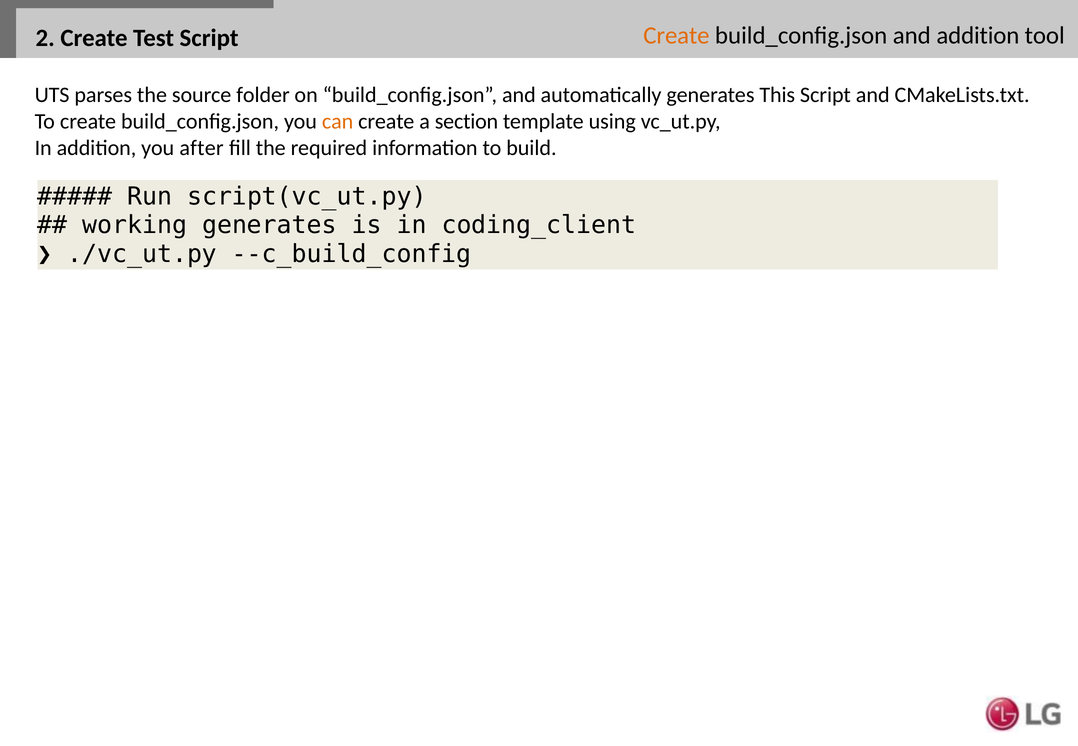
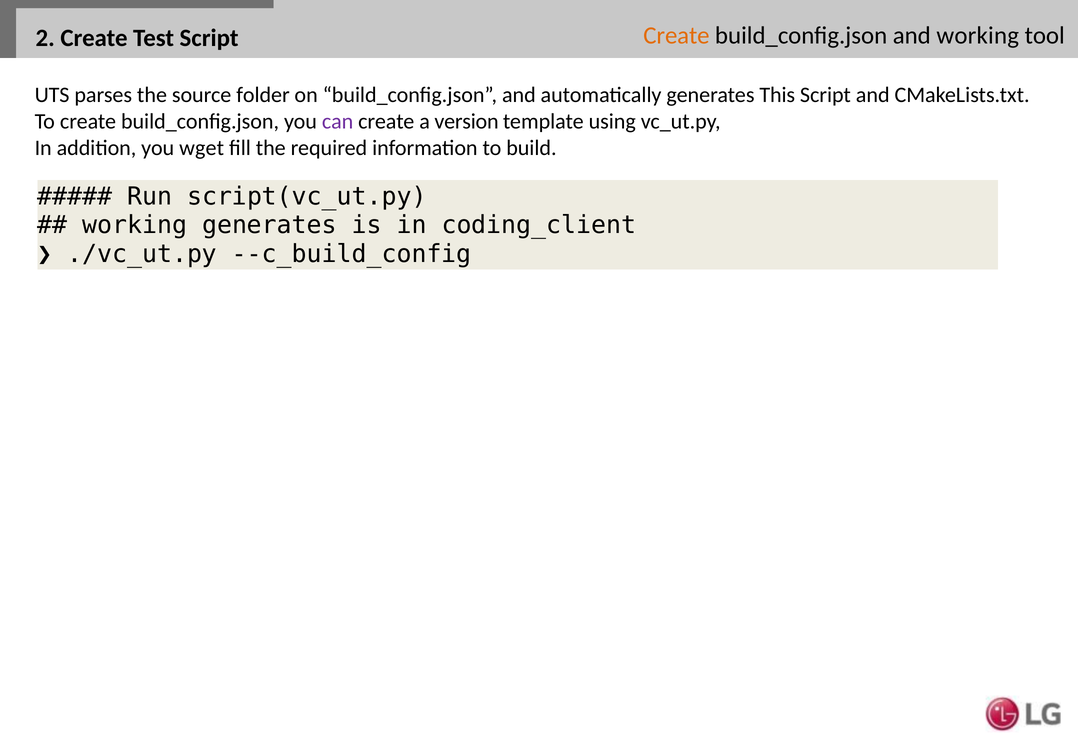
and addition: addition -> working (978, 36)
can colour: orange -> purple (338, 122)
section: section -> version (467, 122)
after: after -> wget (202, 148)
